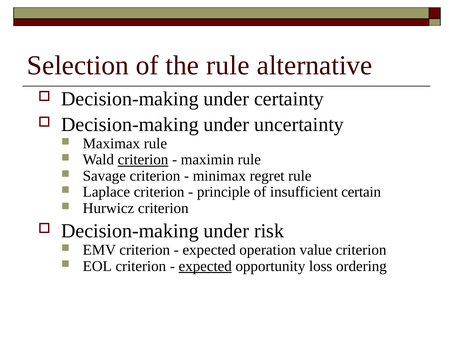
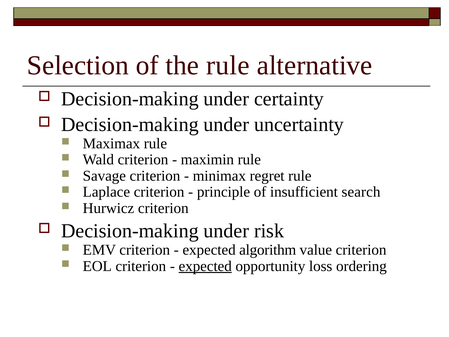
criterion underline: present -> none (143, 160)
certain: certain -> search (361, 192)
operation: operation -> algorithm (268, 250)
